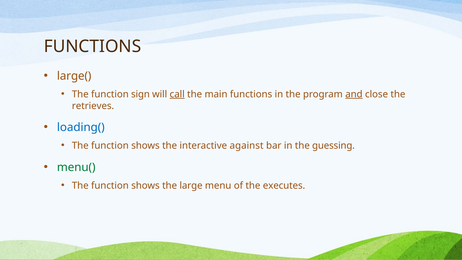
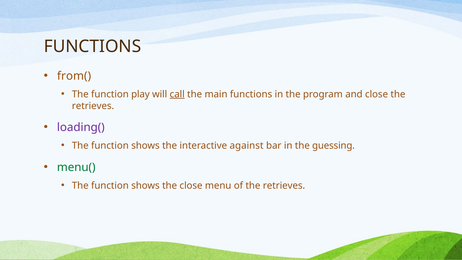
large(: large( -> from( (74, 76)
sign: sign -> play (140, 94)
and underline: present -> none (354, 94)
loading( colour: blue -> purple (81, 127)
the large: large -> close (191, 185)
of the executes: executes -> retrieves (284, 185)
